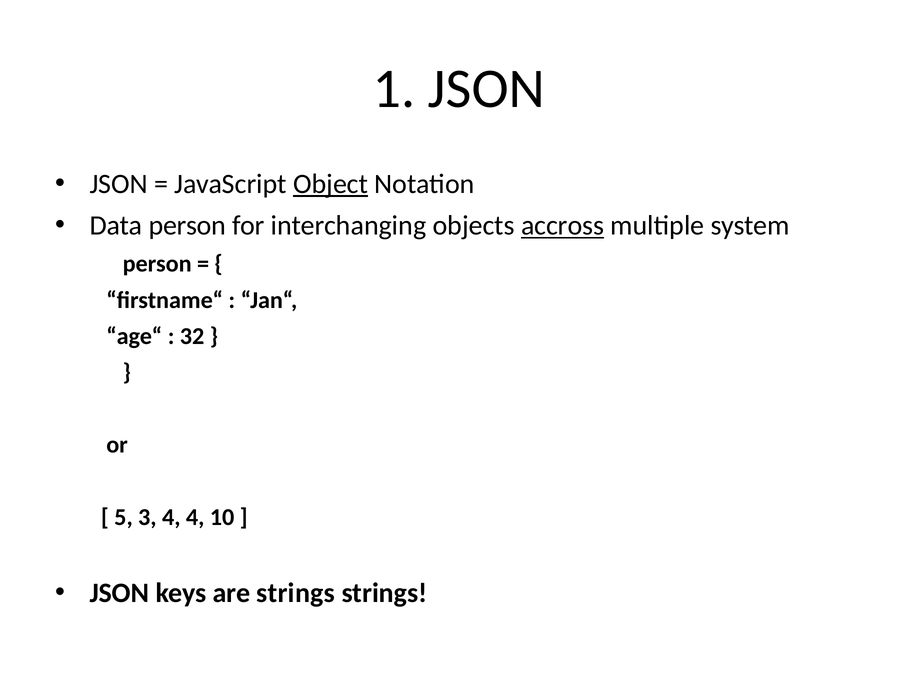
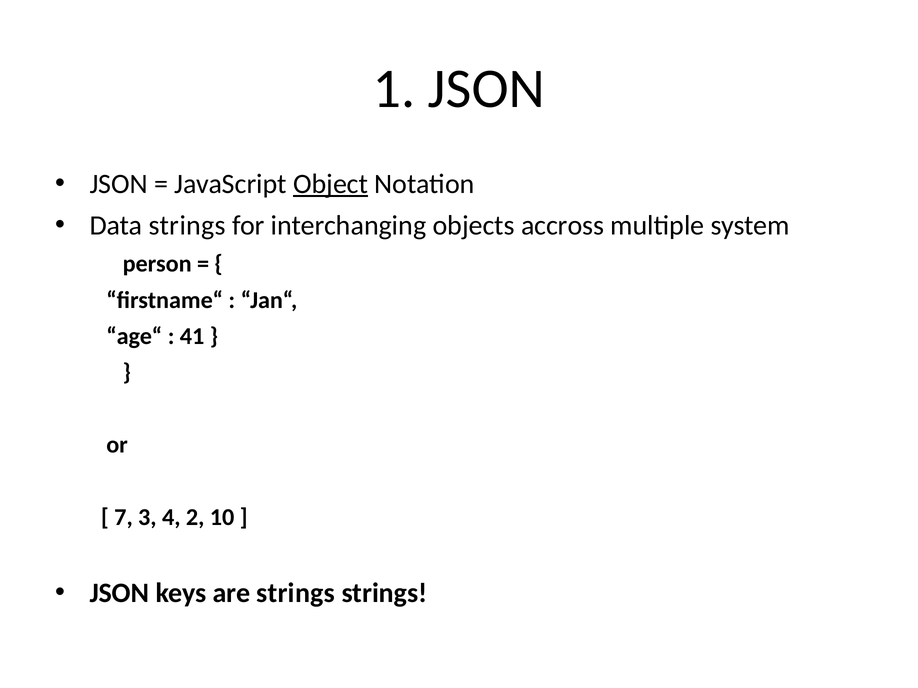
Data person: person -> strings (187, 226)
accross underline: present -> none (563, 226)
32: 32 -> 41 (192, 337)
5: 5 -> 7 (123, 518)
4 4: 4 -> 2 (195, 518)
